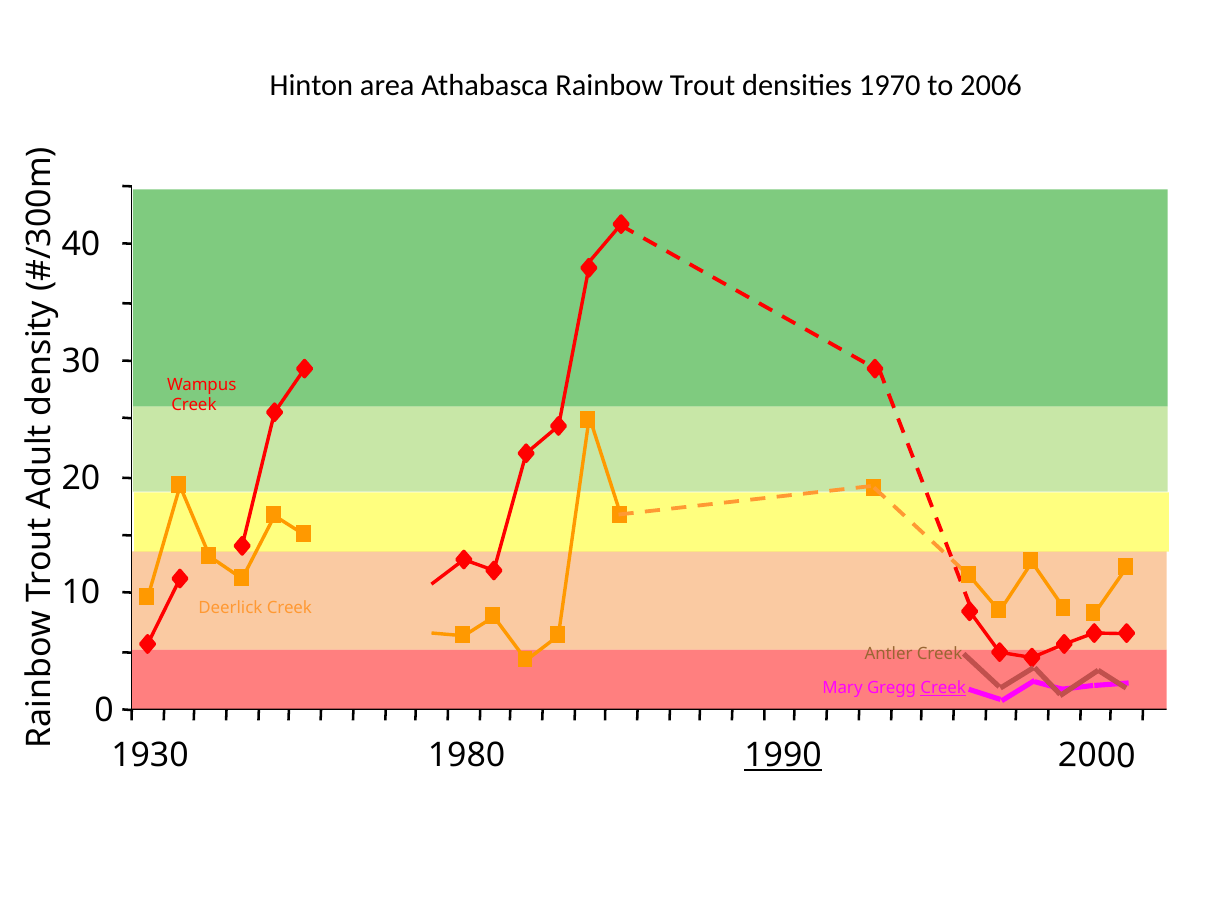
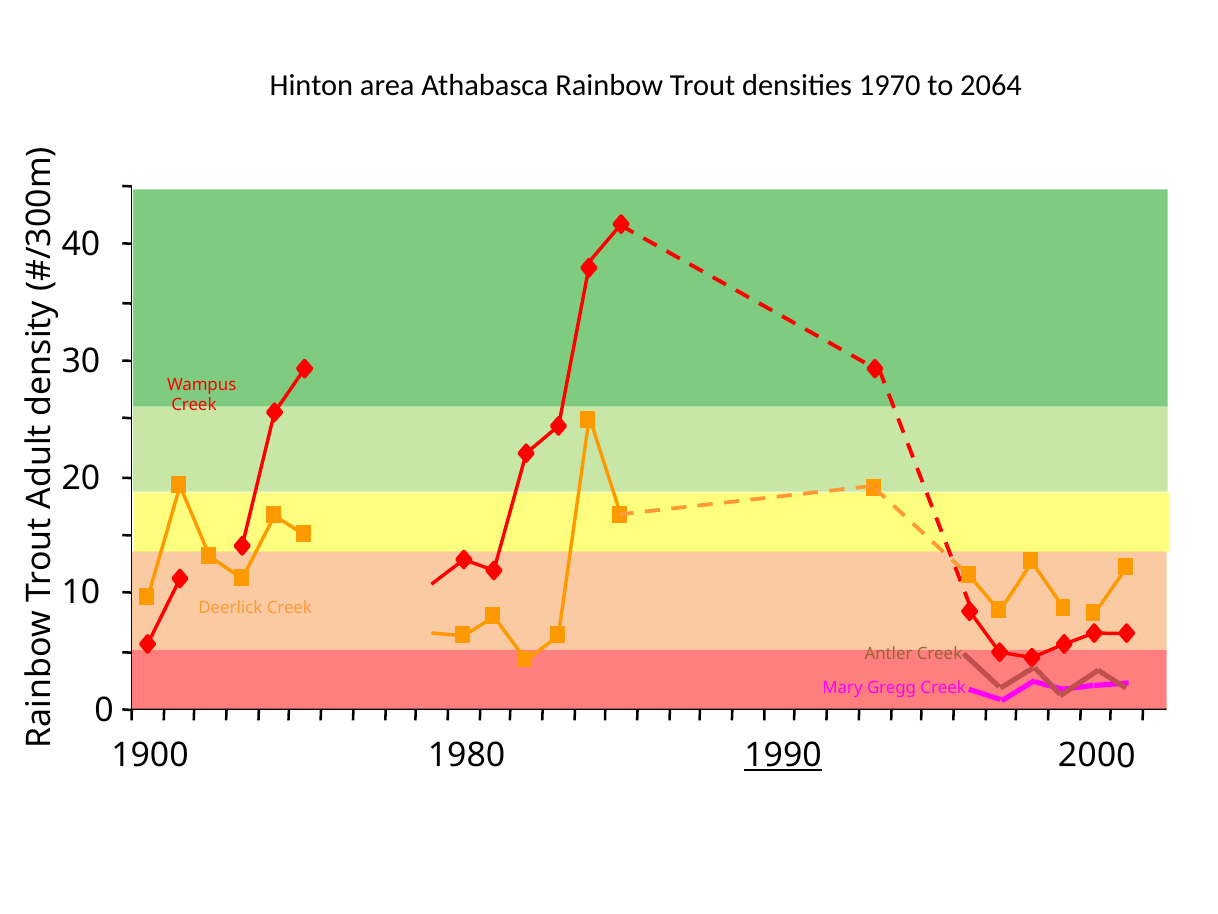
2006: 2006 -> 2064 (991, 85)
Creek underline: present -> none (943, 687)
1930: 1930 -> 1900 (150, 755)
